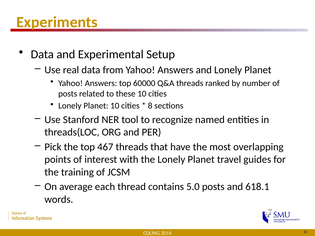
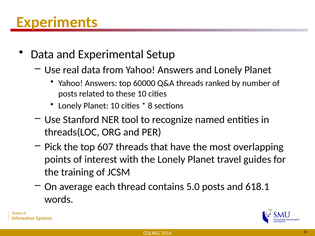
467: 467 -> 607 (105, 147)
